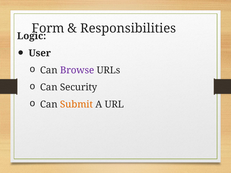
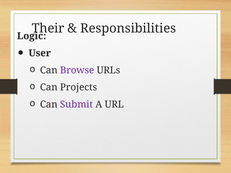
Form: Form -> Their (48, 28)
Security: Security -> Projects (79, 87)
Submit colour: orange -> purple (76, 105)
